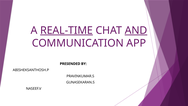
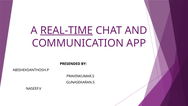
AND underline: present -> none (136, 30)
